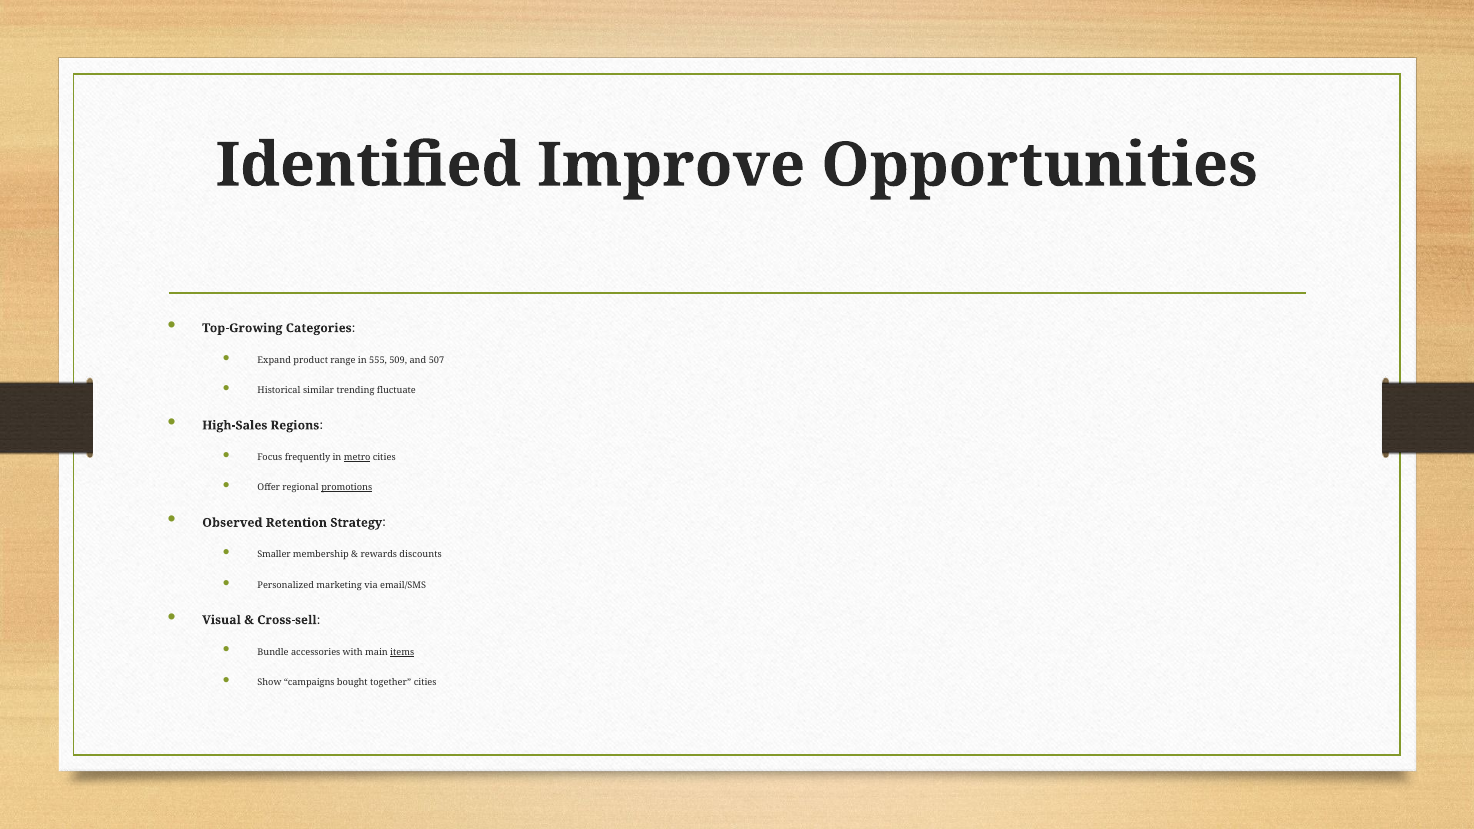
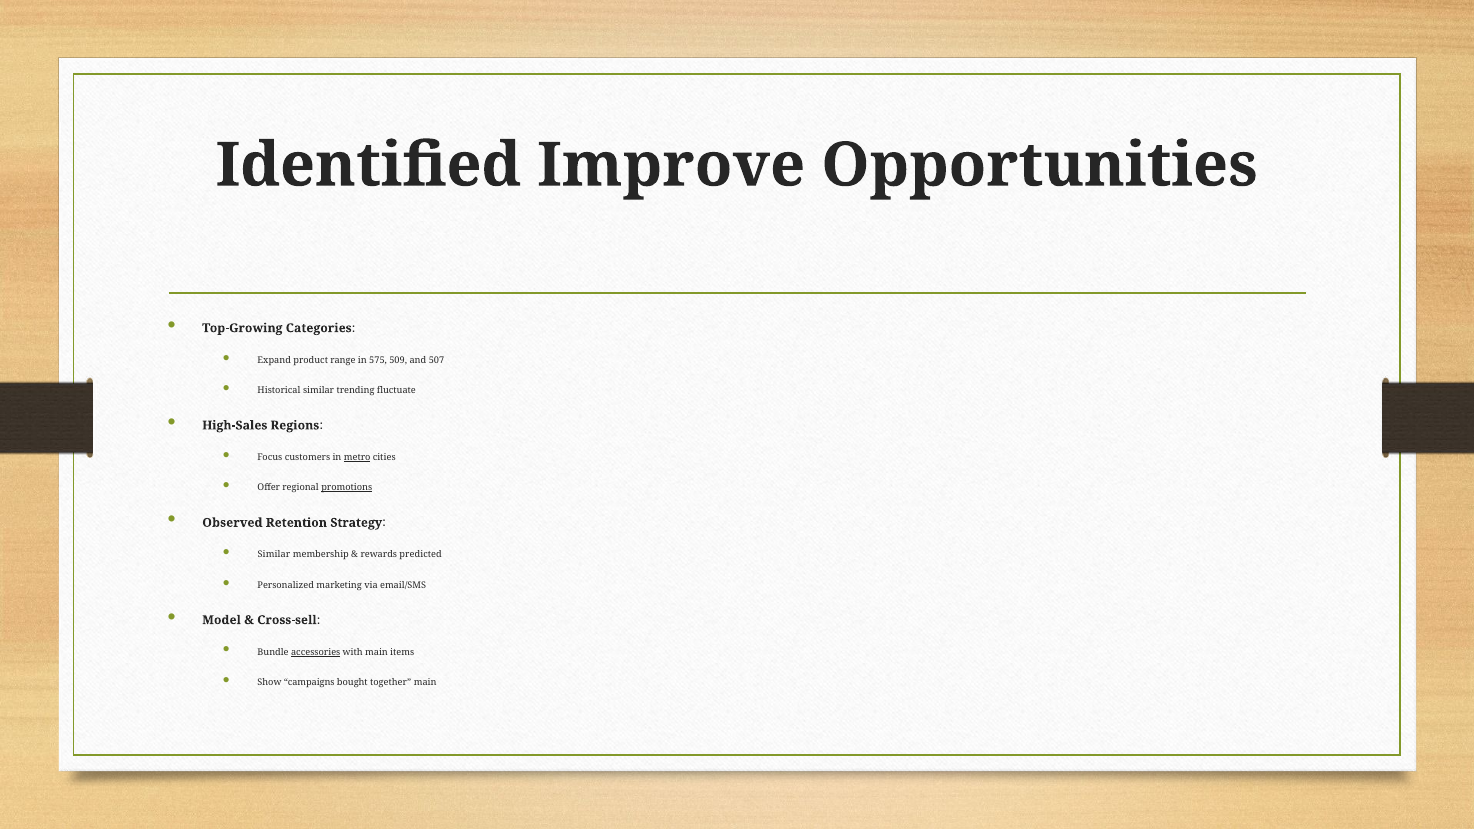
555: 555 -> 575 (378, 360)
frequently: frequently -> customers (308, 457)
Smaller: Smaller -> Similar (274, 555)
discounts: discounts -> predicted (421, 555)
Visual: Visual -> Model (222, 620)
accessories underline: none -> present (316, 652)
items underline: present -> none (402, 652)
together cities: cities -> main (425, 682)
